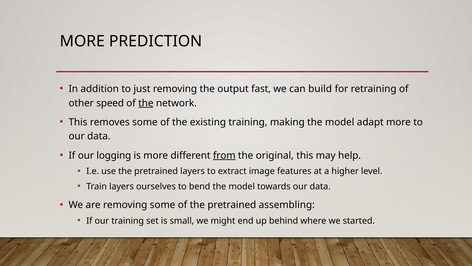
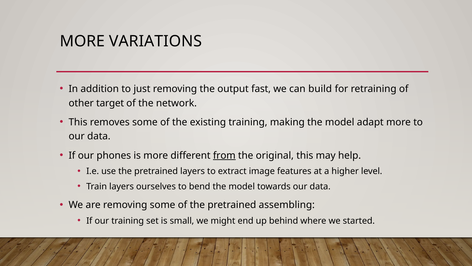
PREDICTION: PREDICTION -> VARIATIONS (155, 41)
speed: speed -> target (110, 103)
the underline: present -> none (146, 103)
logging: logging -> phones (114, 155)
